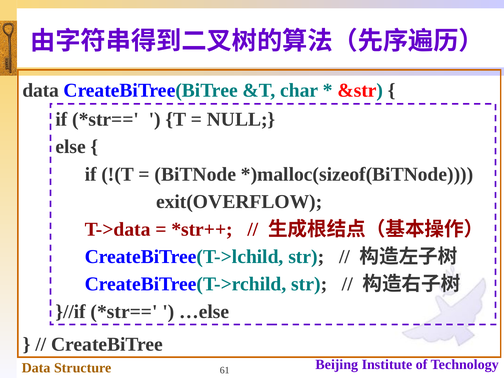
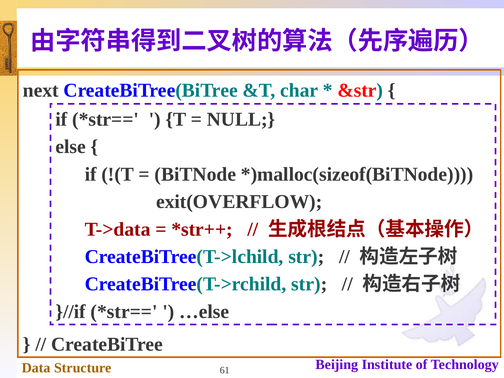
data: data -> next (41, 90)
